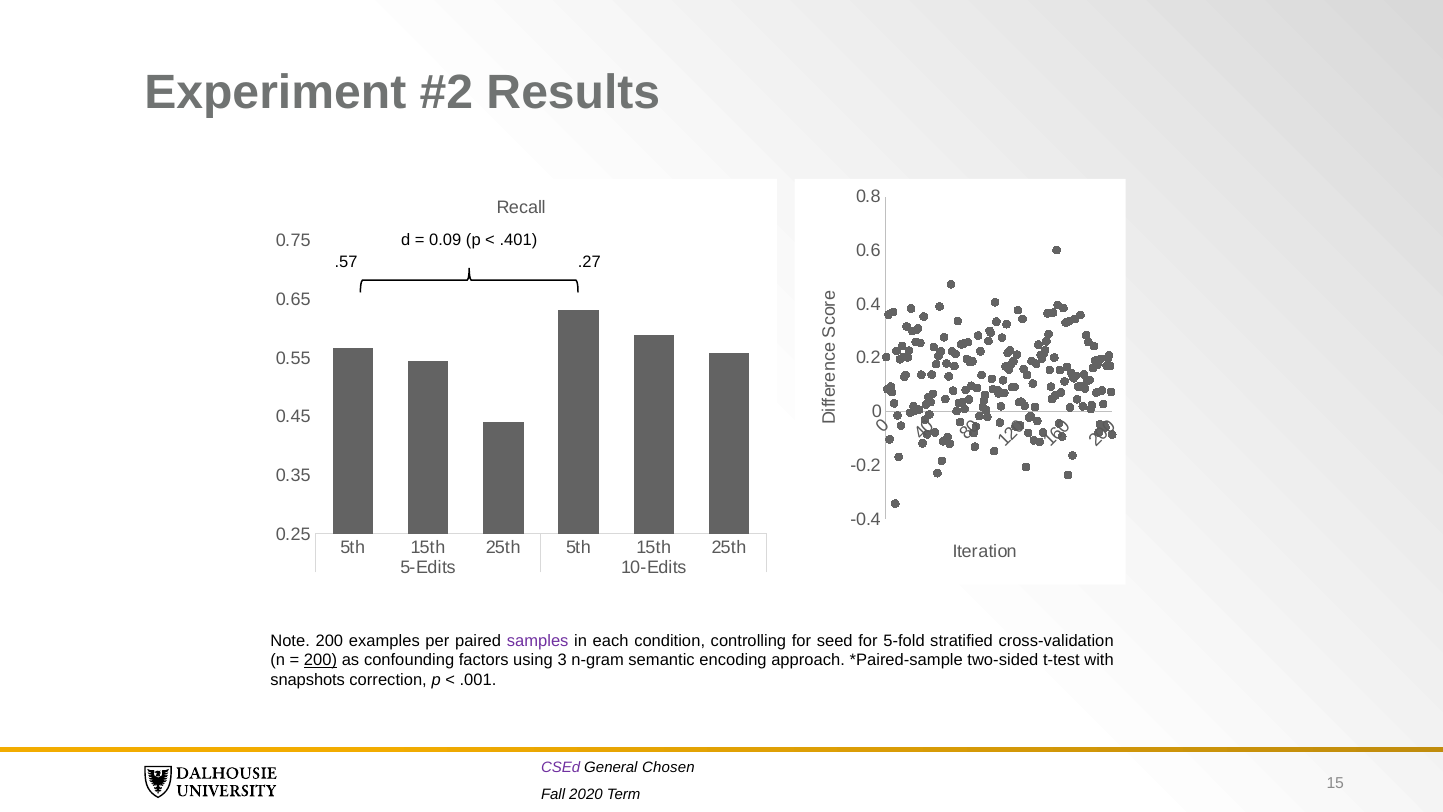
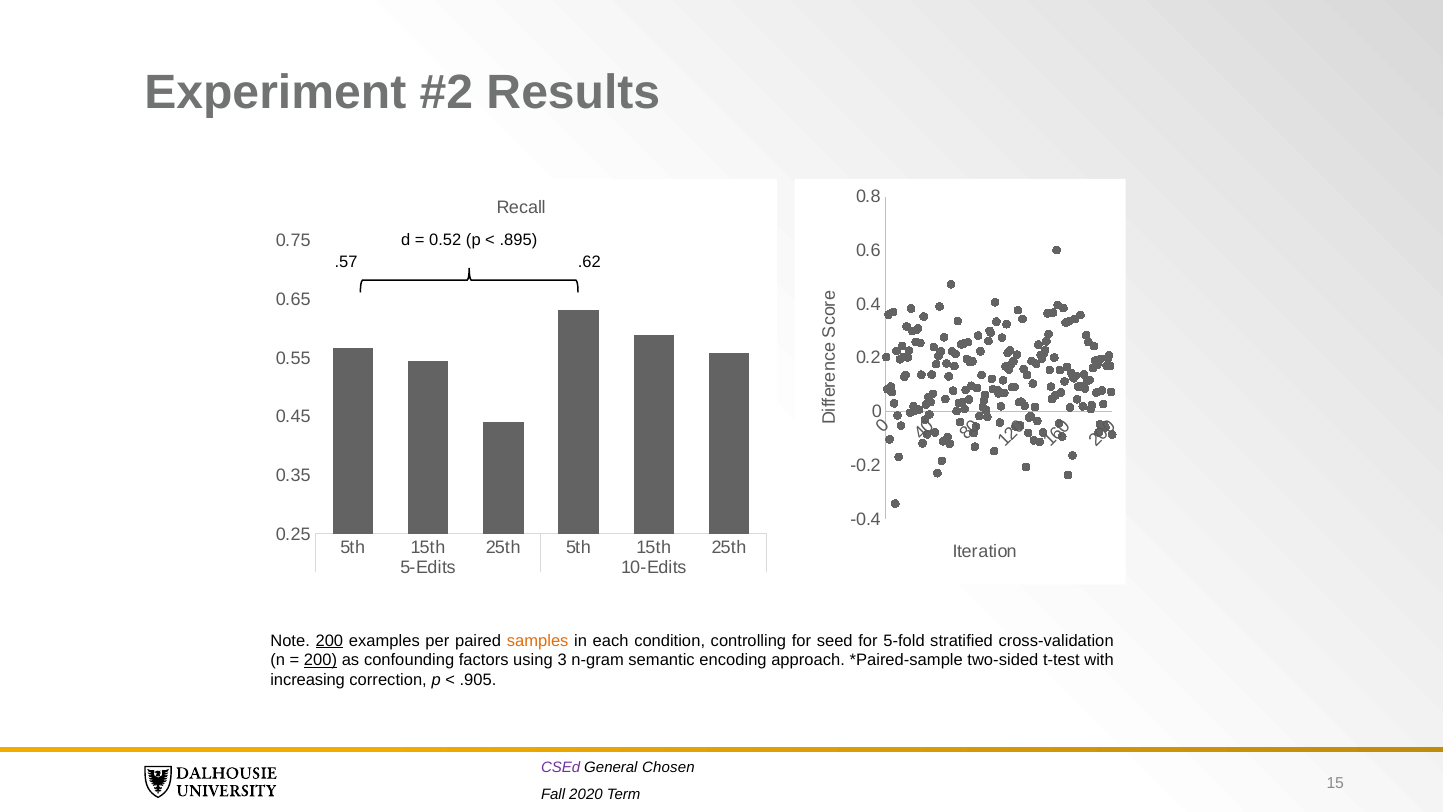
0.09: 0.09 -> 0.52 (445, 240)
.401: .401 -> .895 (518, 240)
.27: .27 -> .62 (589, 262)
200 underline: none -> present (329, 640)
samples colour: purple -> orange (538, 640)
snapshots: snapshots -> increasing (308, 680)
.001: .001 -> .905 (478, 680)
